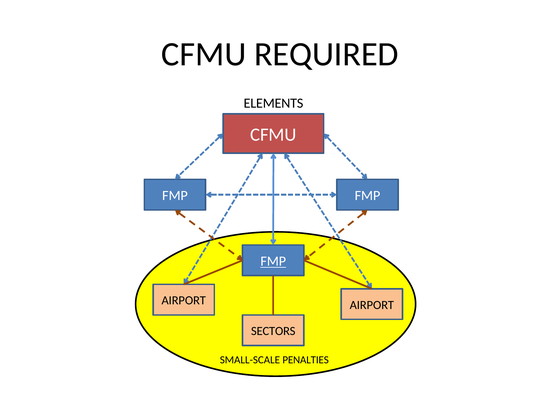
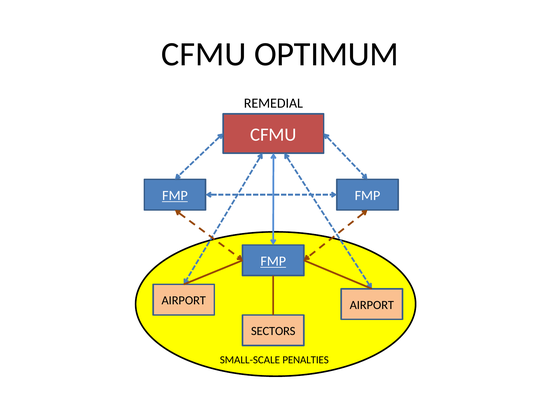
REQUIRED: REQUIRED -> OPTIMUM (326, 54)
ELEMENTS: ELEMENTS -> REMEDIAL (273, 103)
FMP underline: none -> present (175, 196)
